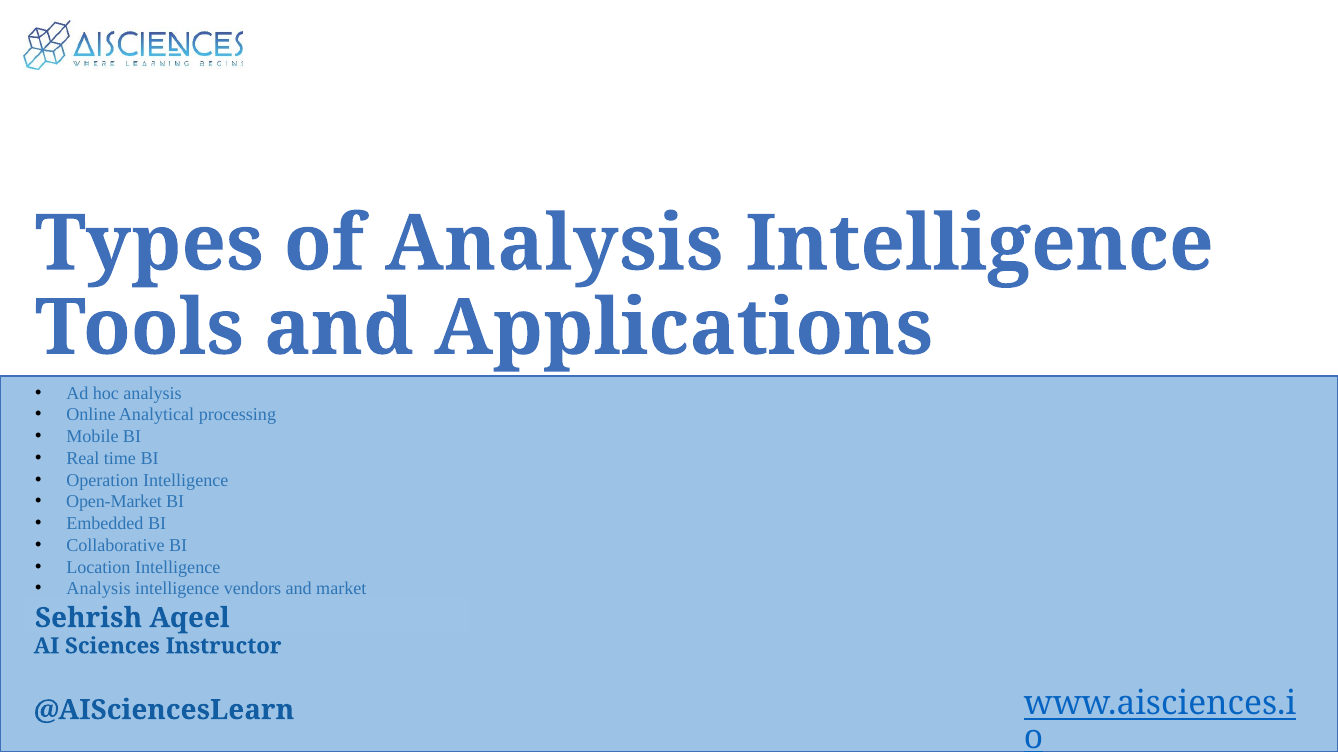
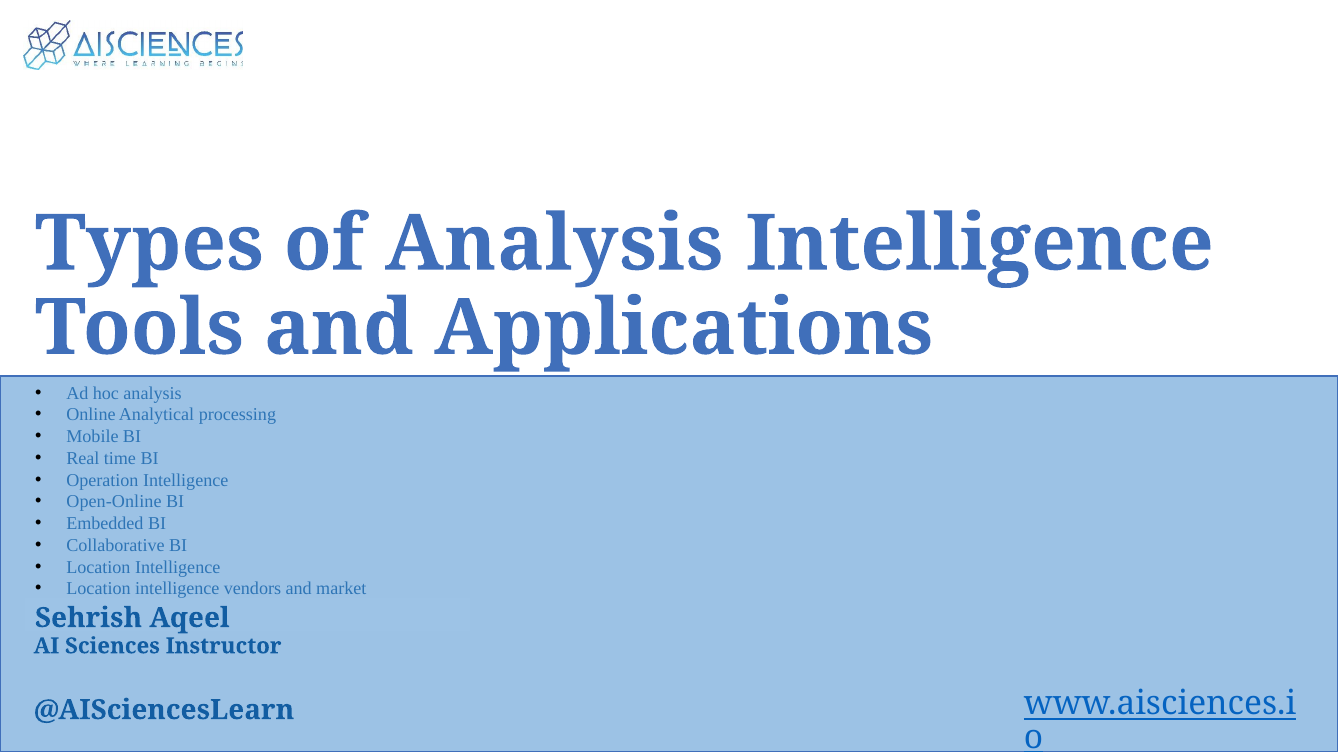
Open-Market: Open-Market -> Open-Online (114, 502)
Analysis: Analysis -> Location (99, 589)
